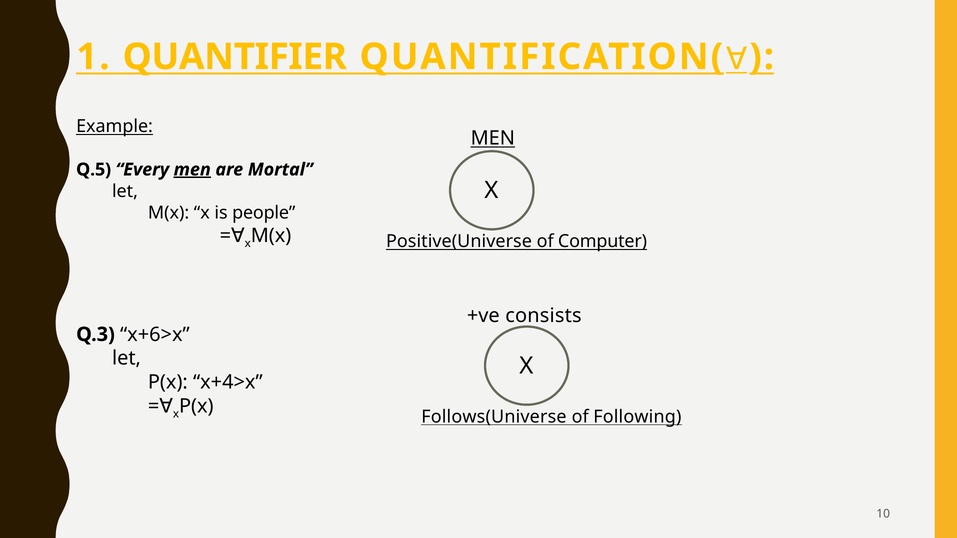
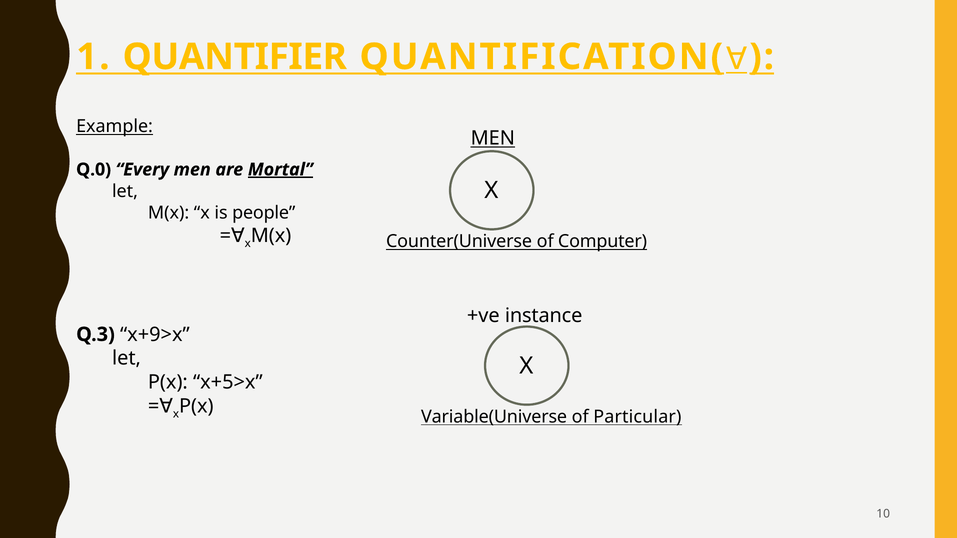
Q.5: Q.5 -> Q.0 (94, 170)
men underline: present -> none (192, 170)
Mortal underline: none -> present (280, 170)
Positive(Universe: Positive(Universe -> Counter(Universe (459, 241)
consists: consists -> instance (544, 316)
x+6>x: x+6>x -> x+9>x (155, 335)
x+4>x: x+4>x -> x+5>x (228, 382)
Follows(Universe: Follows(Universe -> Variable(Universe (494, 417)
Following: Following -> Particular (637, 417)
